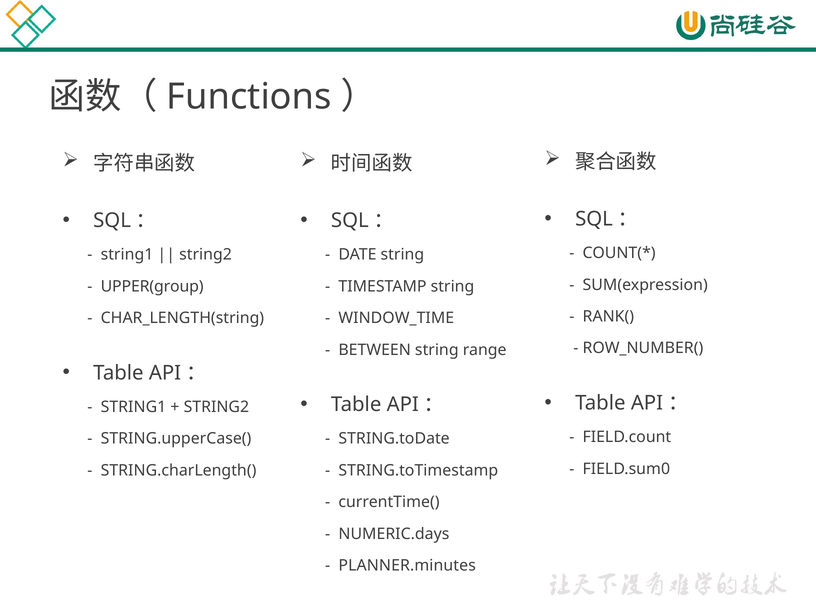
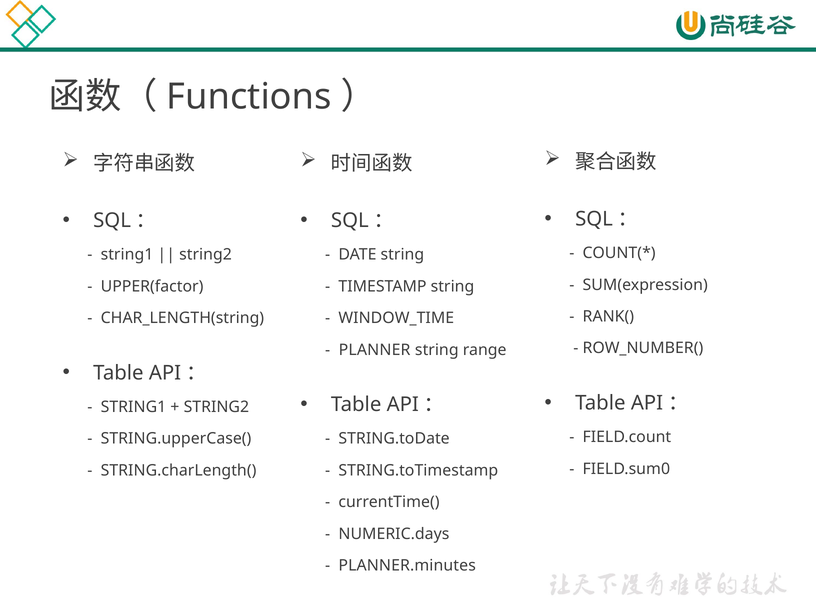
UPPER(group: UPPER(group -> UPPER(factor (152, 286)
BETWEEN: BETWEEN -> PLANNER (375, 350)
